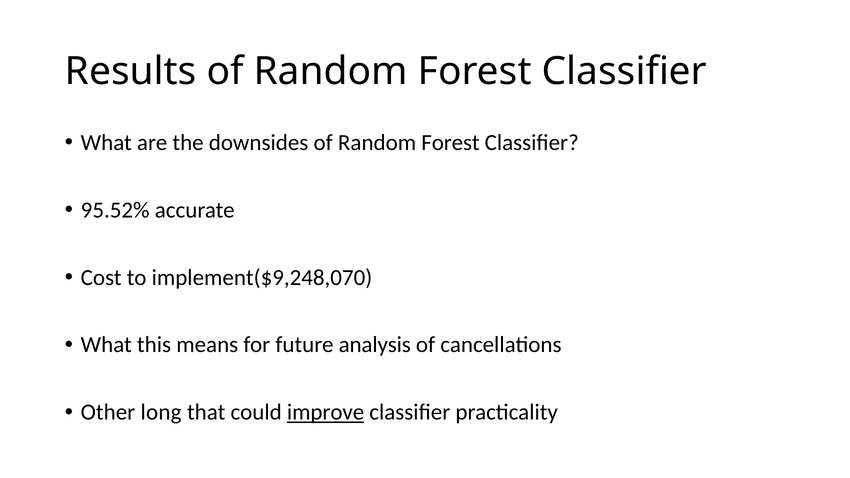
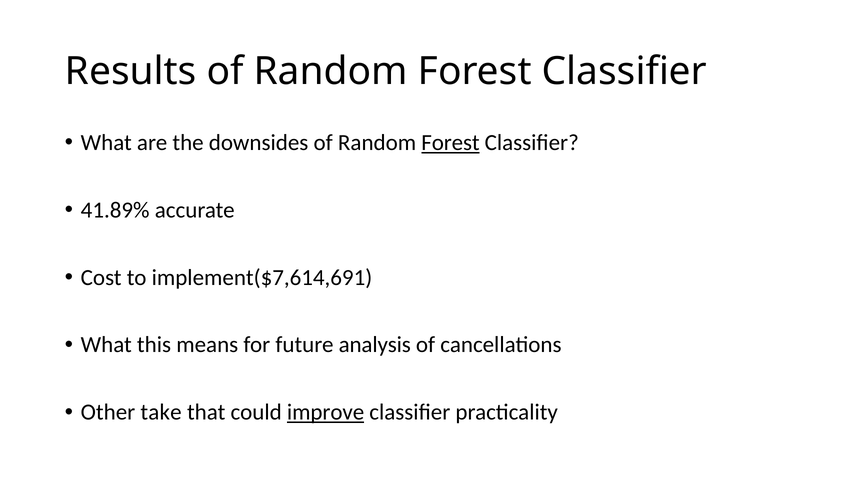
Forest underline: none -> present (450, 143)
95.52%: 95.52% -> 41.89% (115, 210)
implement($9,248,070: implement($9,248,070 -> implement($7,614,691 (262, 278)
long: long -> take (161, 412)
